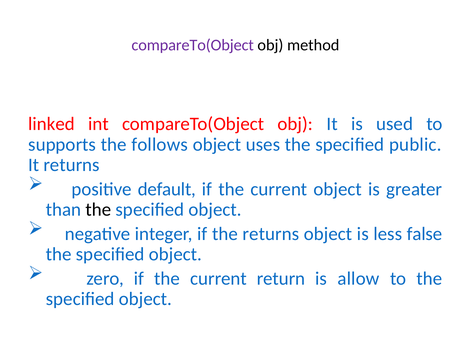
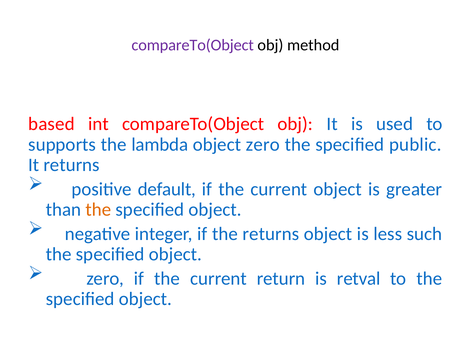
linked: linked -> based (51, 124)
follows: follows -> lambda (160, 145)
object uses: uses -> zero (263, 145)
the colour: black -> orange (98, 210)
false: false -> such (424, 234)
allow: allow -> retval (359, 279)
